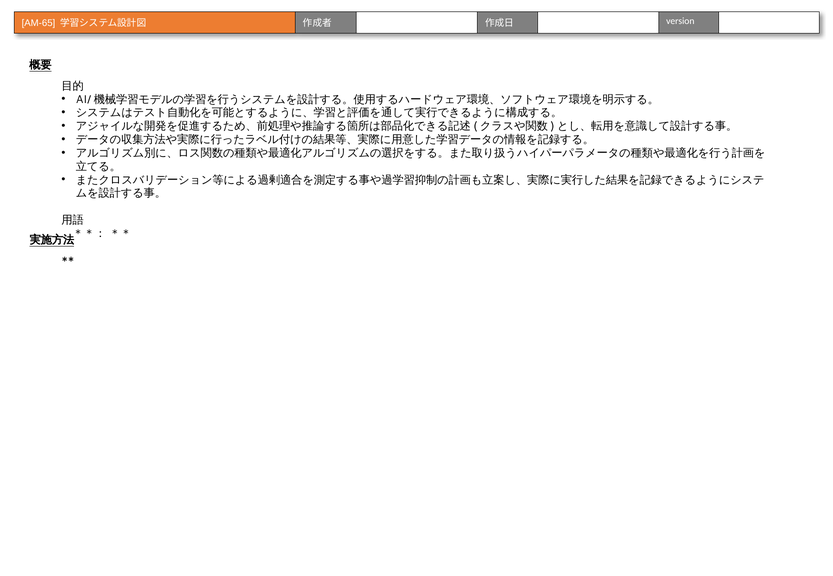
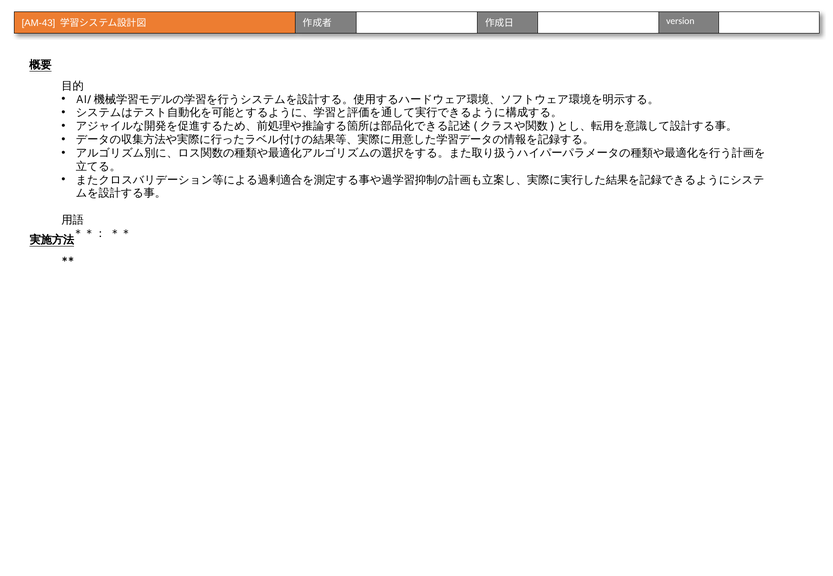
AM-65: AM-65 -> AM-43 (38, 23)
